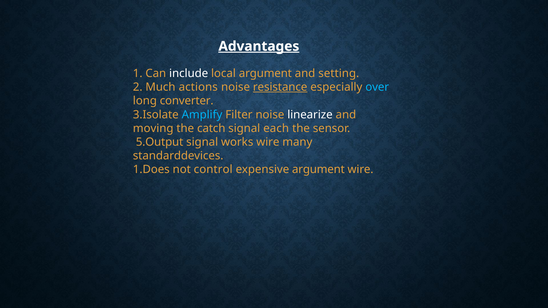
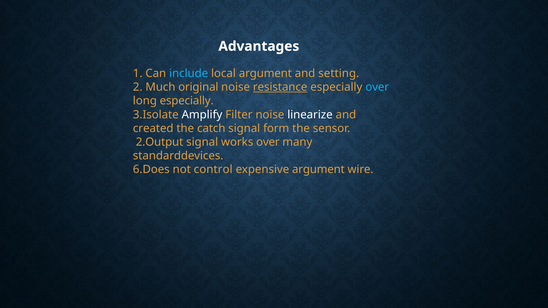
Advantages underline: present -> none (259, 46)
include colour: white -> light blue (189, 74)
actions: actions -> original (198, 87)
long converter: converter -> especially (187, 101)
Amplify colour: light blue -> white (202, 115)
moving: moving -> created (153, 128)
each: each -> form (276, 128)
5.Output: 5.Output -> 2.Output (160, 142)
works wire: wire -> over (268, 142)
1.Does: 1.Does -> 6.Does (151, 169)
